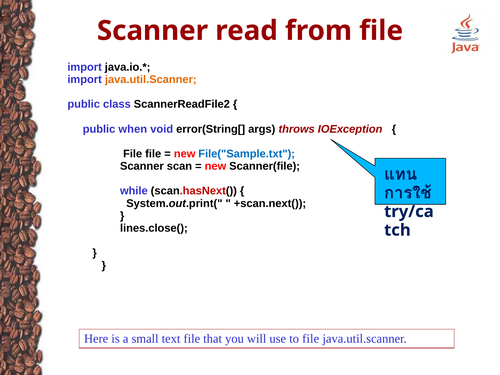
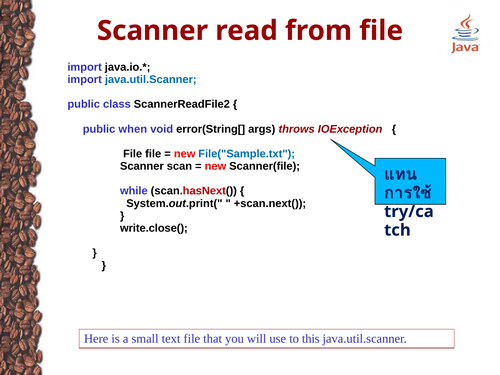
java.util.Scanner colour: orange -> blue (151, 79)
lines.close(: lines.close( -> write.close( (154, 228)
to file: file -> this (311, 339)
